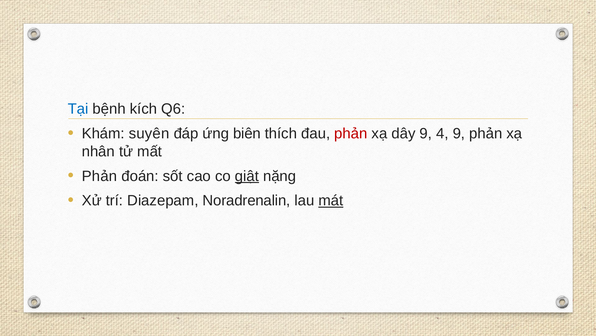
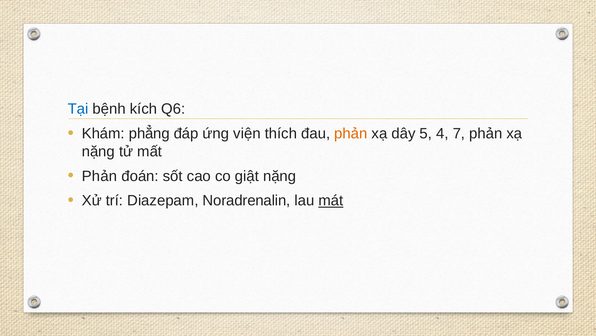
suyên: suyên -> phẳng (149, 133)
biên: biên -> viện (247, 133)
phản colour: red -> orange (351, 133)
dây 9: 9 -> 5 (426, 133)
4 9: 9 -> 7 (459, 133)
nhân: nhân -> nặng (98, 151)
giật underline: present -> none (247, 176)
